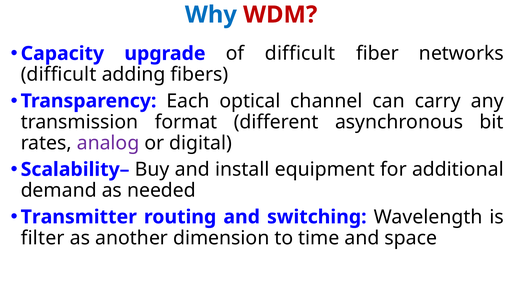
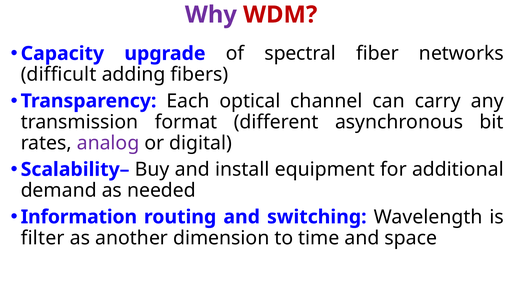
Why colour: blue -> purple (211, 15)
of difficult: difficult -> spectral (300, 53)
Transmitter: Transmitter -> Information (79, 217)
